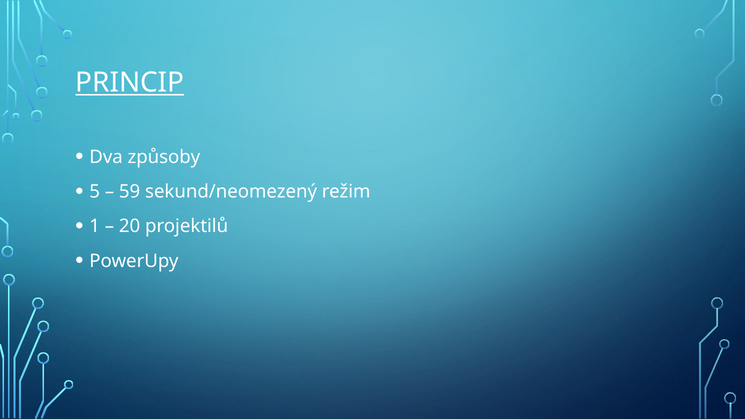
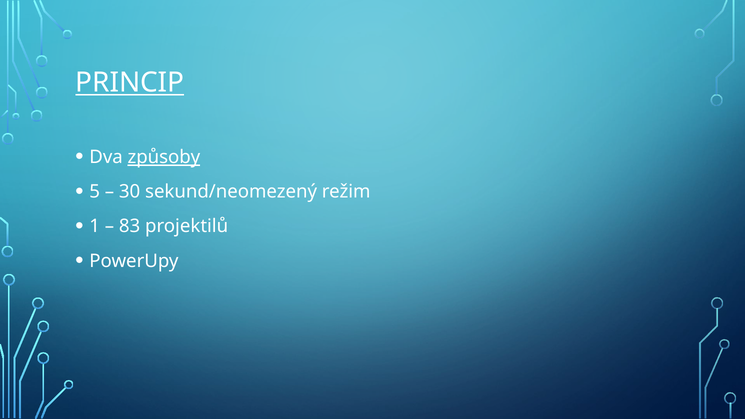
způsoby underline: none -> present (164, 157)
59: 59 -> 30 (130, 192)
20: 20 -> 83 (130, 226)
